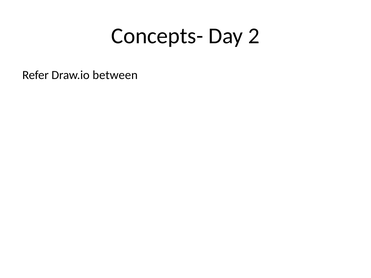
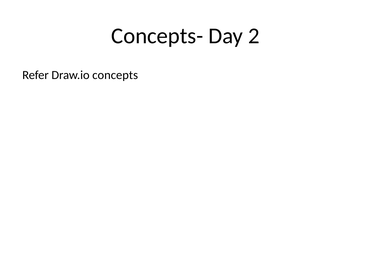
between: between -> concepts (115, 75)
